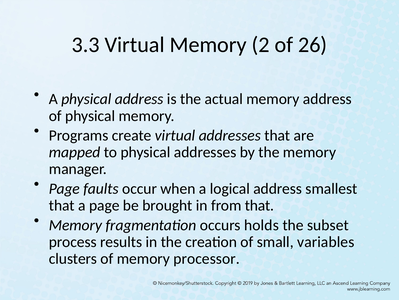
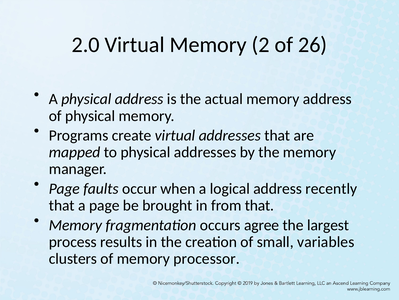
3.3: 3.3 -> 2.0 (86, 45)
smallest: smallest -> recently (331, 188)
holds: holds -> agree (262, 225)
subset: subset -> largest (328, 225)
